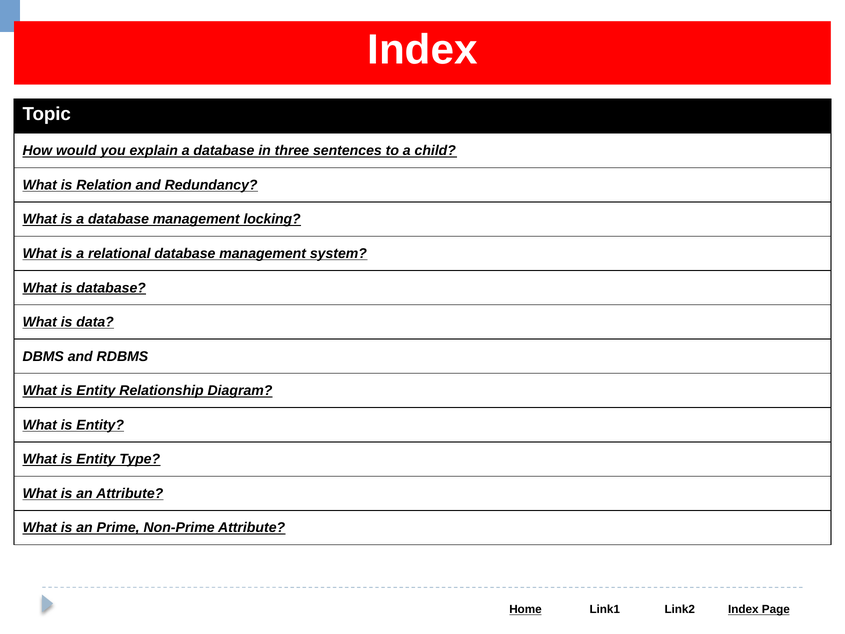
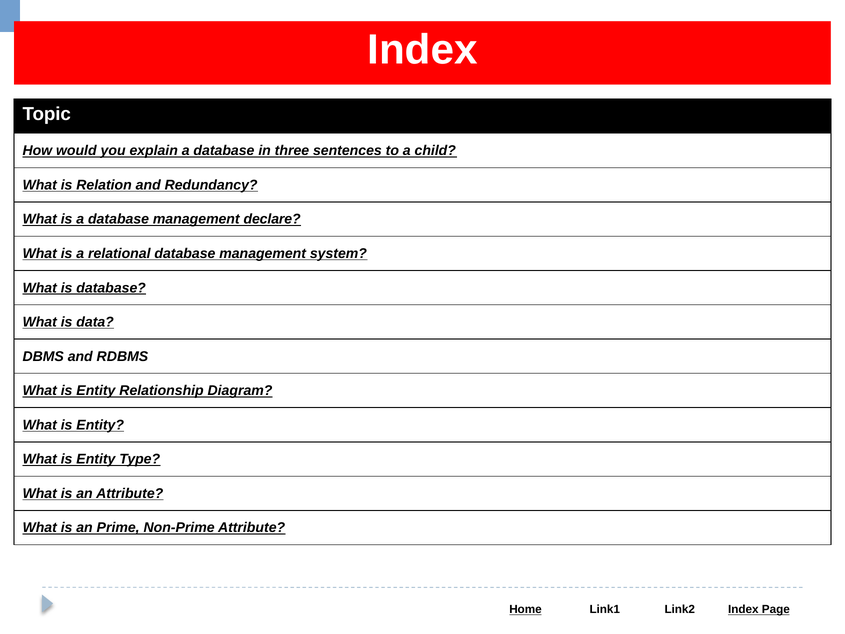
locking: locking -> declare (272, 219)
